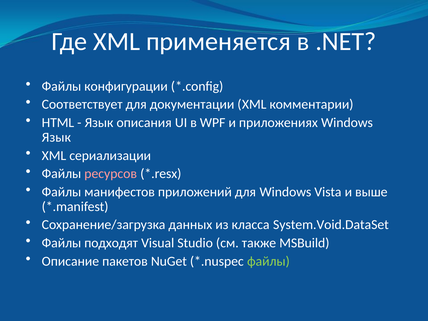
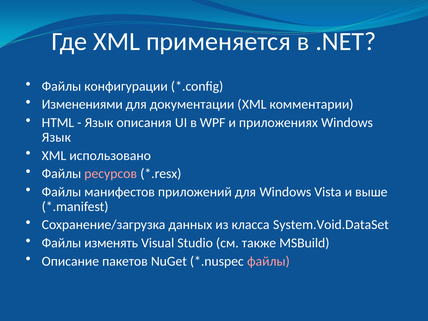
Соответствует: Соответствует -> Изменениями (82, 104)
сериализации: сериализации -> использовано (110, 156)
подходят: подходят -> изменять (111, 243)
файлы colour: light green -> pink (268, 261)
